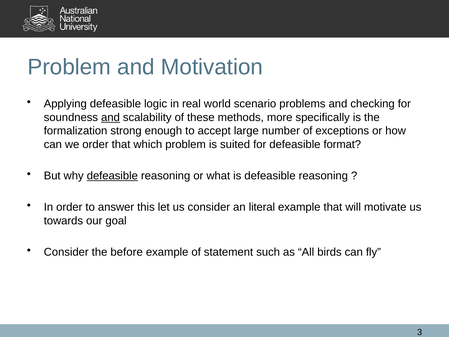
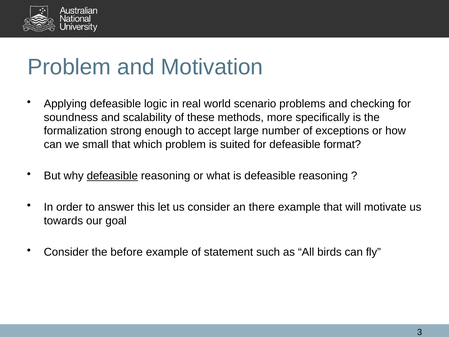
and underline: present -> none (111, 117)
we order: order -> small (95, 144)
literal: literal -> there (262, 207)
